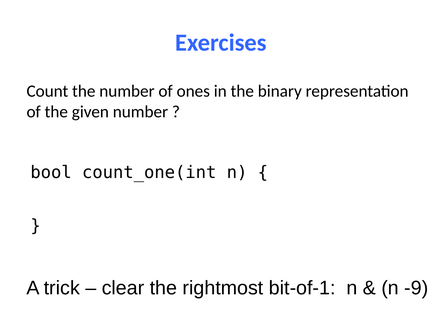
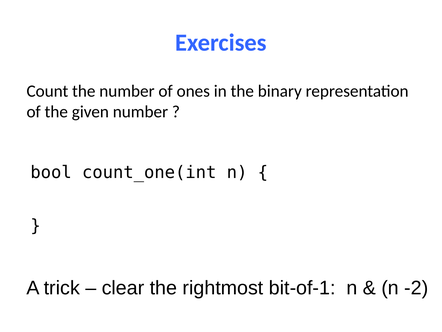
-9: -9 -> -2 (416, 288)
